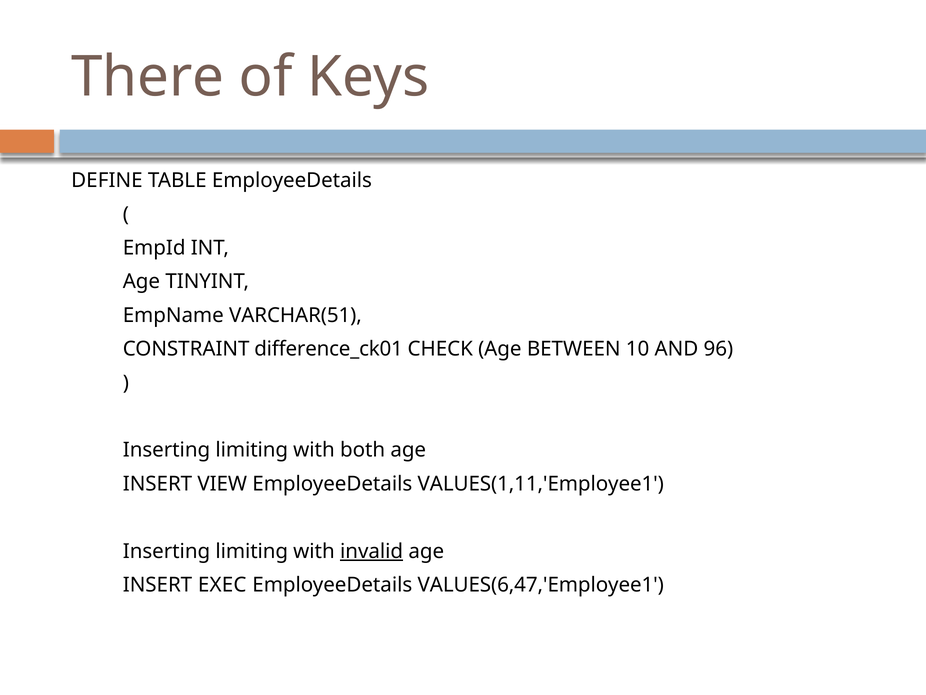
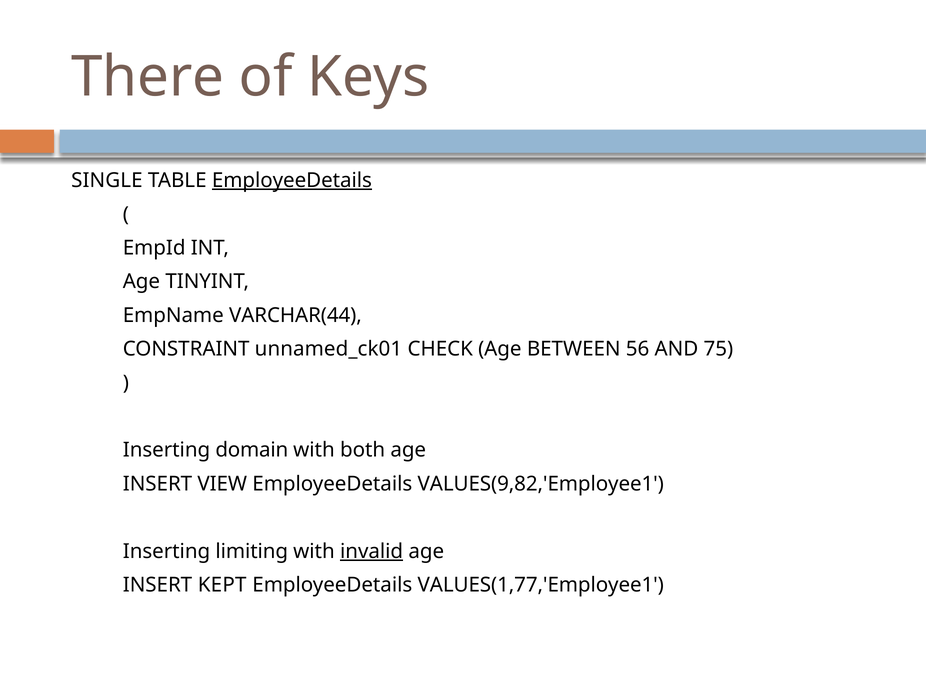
DEFINE: DEFINE -> SINGLE (107, 180)
EmployeeDetails underline: none -> present (292, 180)
VARCHAR(51: VARCHAR(51 -> VARCHAR(44 (295, 315)
difference_ck01: difference_ck01 -> unnamed_ck01 (328, 349)
10: 10 -> 56 (638, 349)
96: 96 -> 75 (718, 349)
limiting: limiting -> domain (252, 450)
VALUES(1,11,'Employee1: VALUES(1,11,'Employee1 -> VALUES(9,82,'Employee1 (541, 484)
EXEC: EXEC -> KEPT (222, 585)
VALUES(6,47,'Employee1: VALUES(6,47,'Employee1 -> VALUES(1,77,'Employee1 (541, 585)
